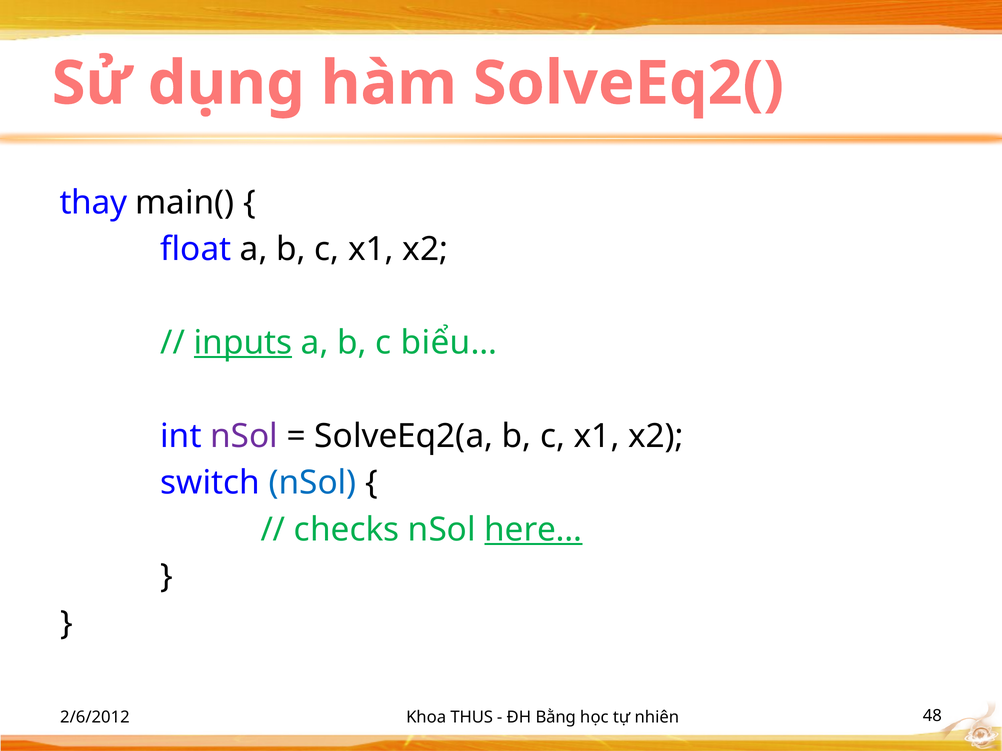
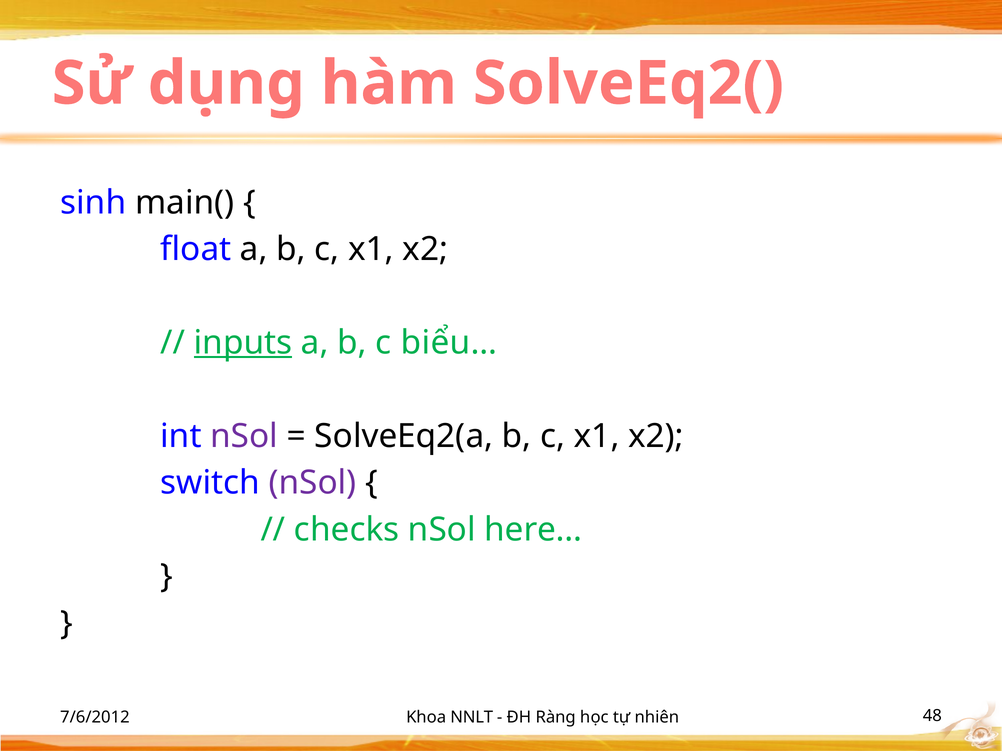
thay: thay -> sinh (93, 203)
nSol colour: blue -> purple (312, 483)
here… underline: present -> none (533, 530)
2/6/2012: 2/6/2012 -> 7/6/2012 (95, 718)
THUS: THUS -> NNLT (472, 718)
Bằng: Bằng -> Ràng (556, 718)
